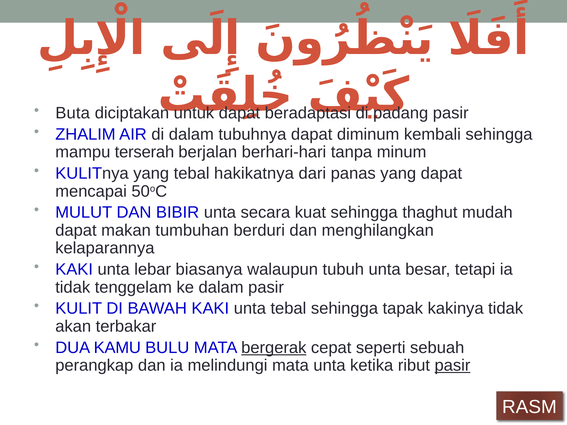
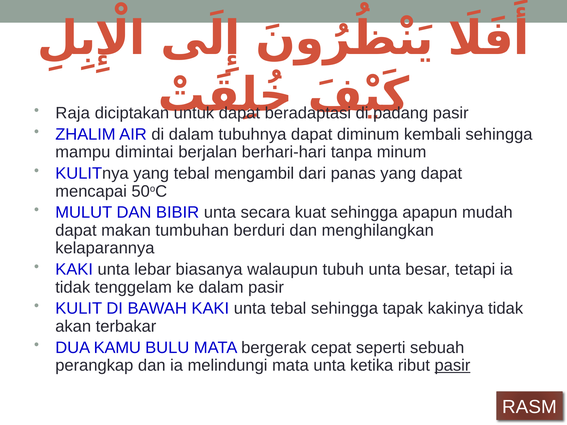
Buta: Buta -> Raja (73, 113)
terserah: terserah -> dimintai (144, 152)
hakikatnya: hakikatnya -> mengambil (254, 174)
thaghut: thaghut -> apapun (430, 213)
bergerak underline: present -> none (274, 348)
